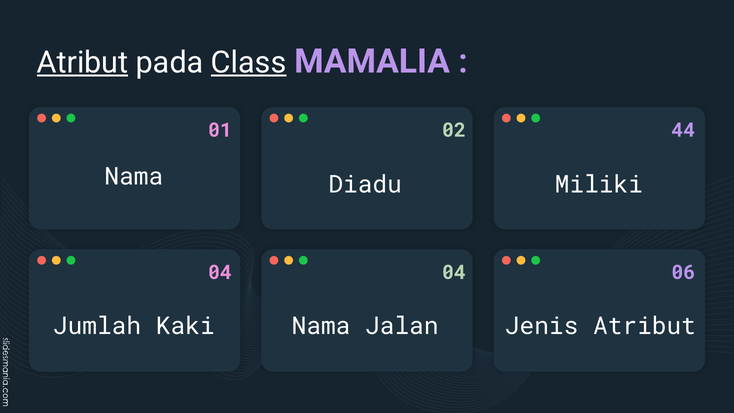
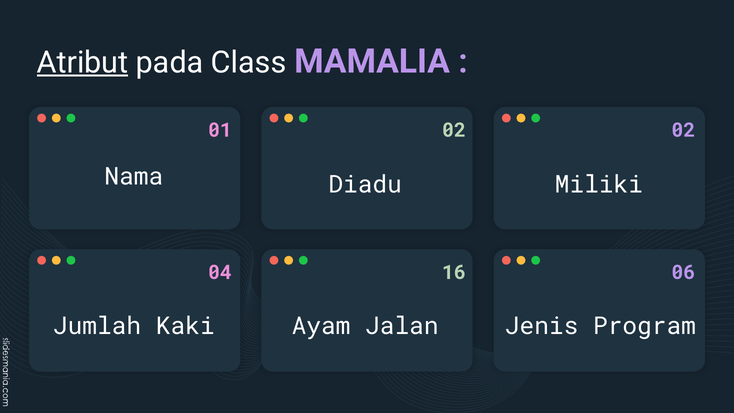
Class underline: present -> none (249, 62)
02 44: 44 -> 02 (683, 130)
04 04: 04 -> 16 (454, 272)
Kaki Nama: Nama -> Ayam (321, 326)
Jenis Atribut: Atribut -> Program (644, 326)
